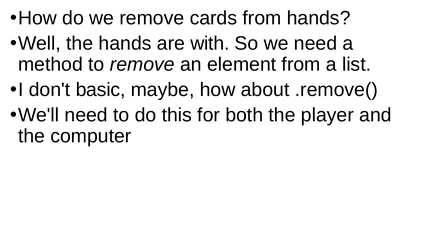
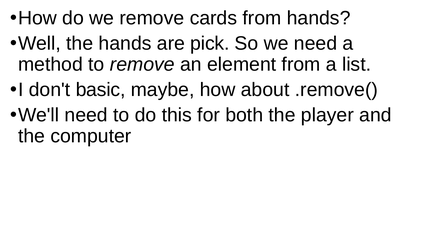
with: with -> pick (210, 44)
